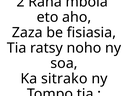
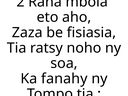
sitrako: sitrako -> fanahy (64, 79)
